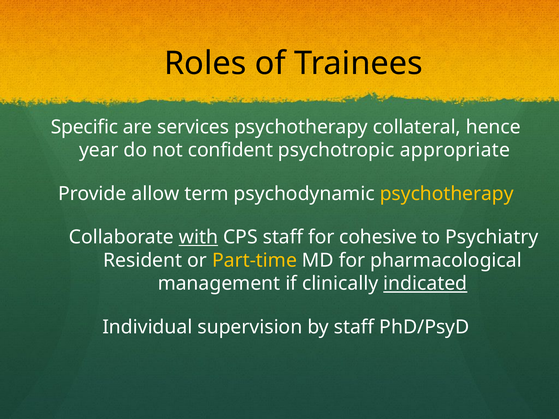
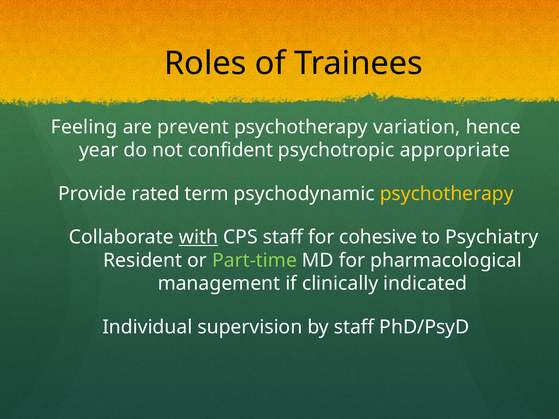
Specific: Specific -> Feeling (84, 127)
services: services -> prevent (193, 127)
collateral: collateral -> variation (417, 127)
allow: allow -> rated (156, 194)
Part-time colour: yellow -> light green (255, 260)
indicated underline: present -> none (425, 284)
